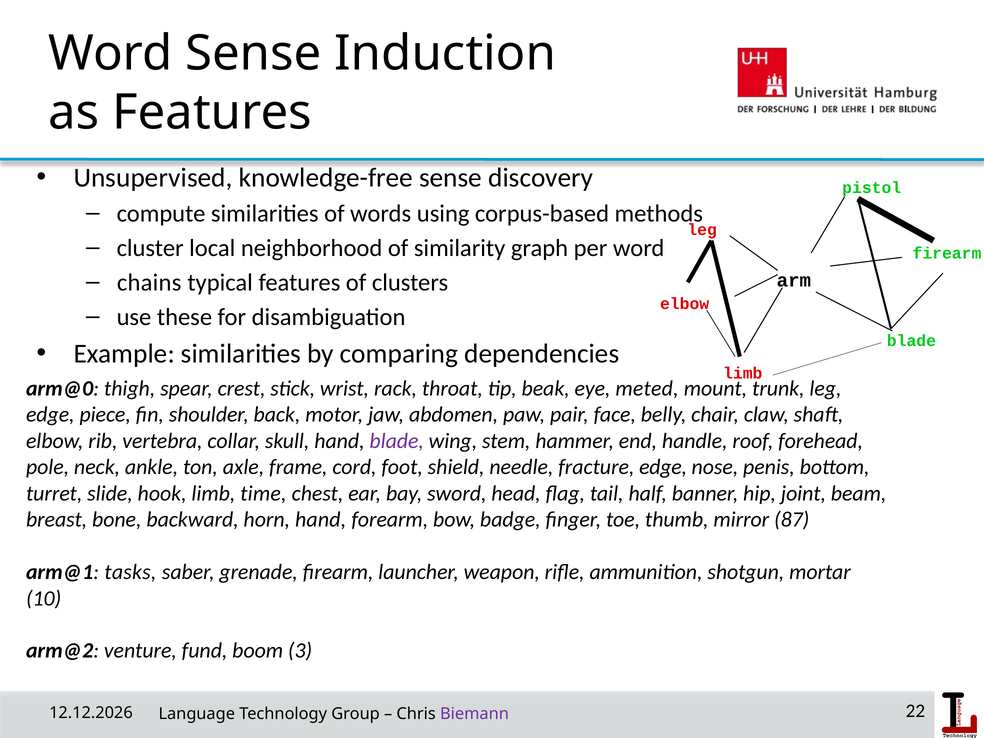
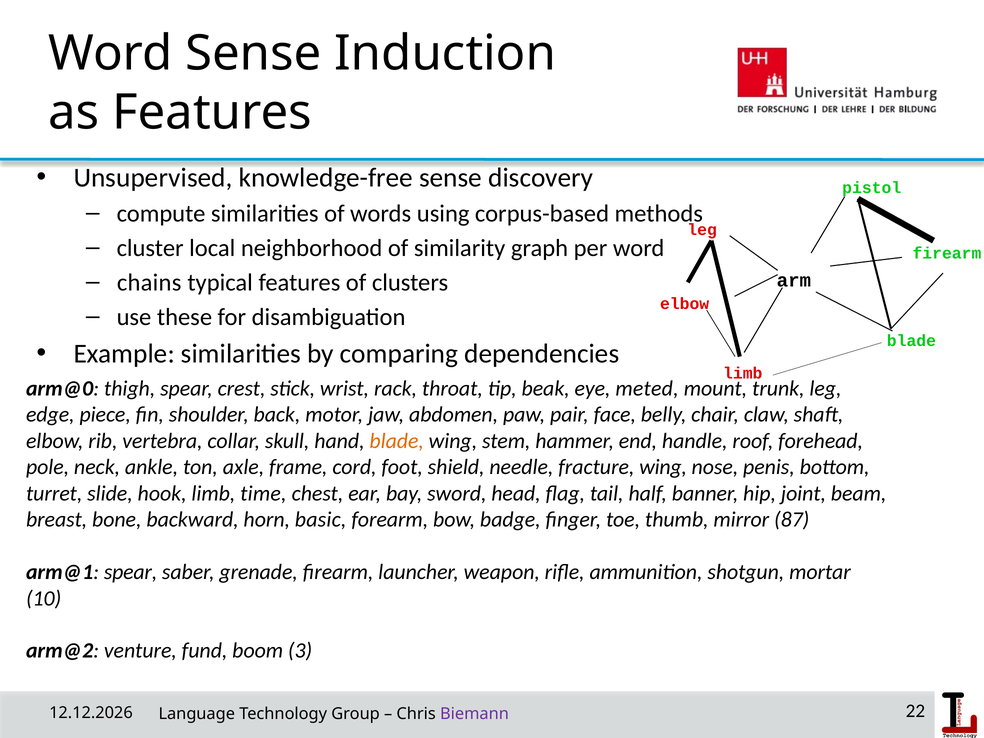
blade colour: purple -> orange (397, 441)
fracture edge: edge -> wing (663, 467)
horn hand: hand -> basic (321, 520)
arm@1 tasks: tasks -> spear (131, 572)
